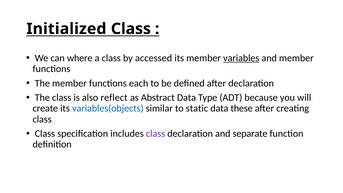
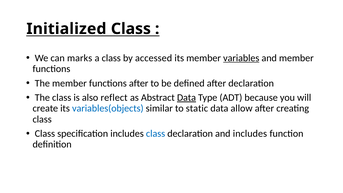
where: where -> marks (80, 58)
functions each: each -> after (139, 83)
Data underline: none -> present (186, 98)
these: these -> allow (242, 108)
class colour: purple -> blue (156, 134)
and separate: separate -> includes (250, 134)
